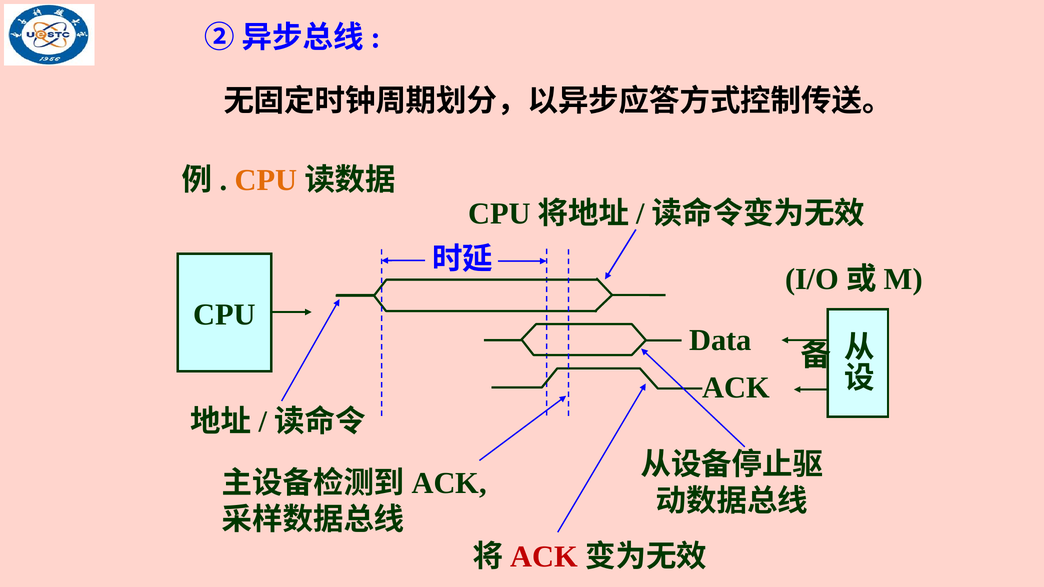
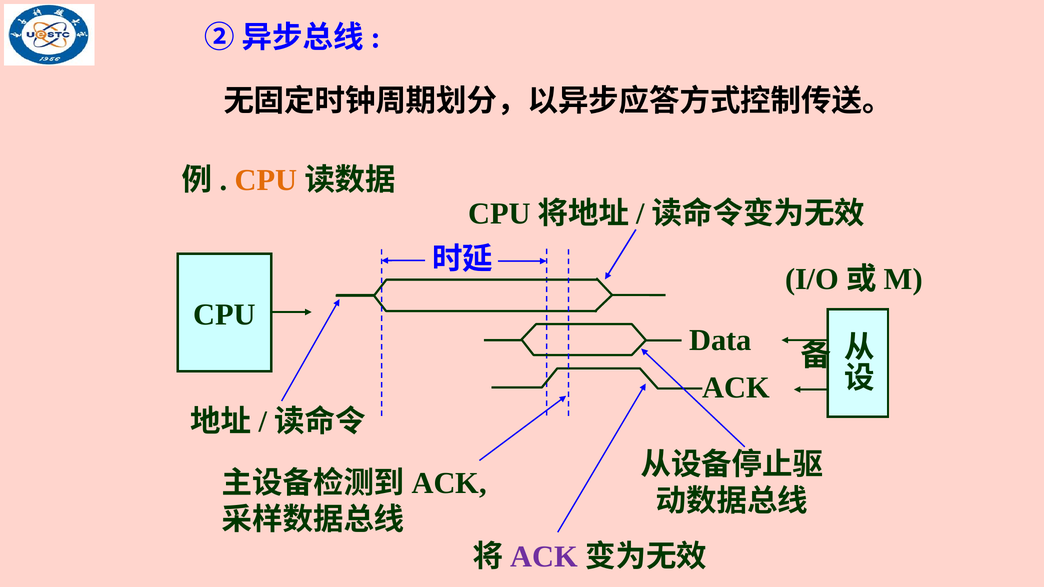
ACK colour: red -> purple (544, 557)
